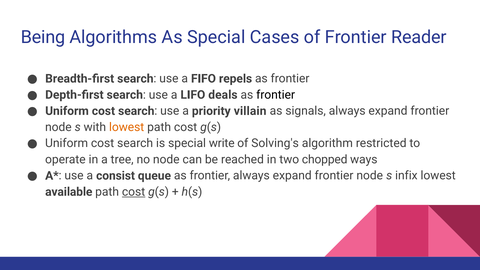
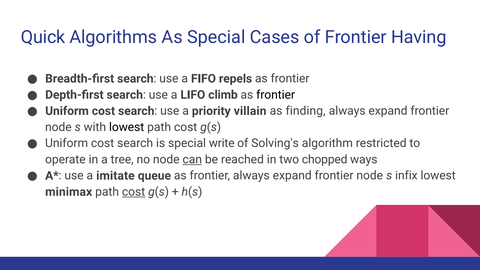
Being: Being -> Quick (43, 37)
Reader: Reader -> Having (419, 37)
deals: deals -> climb (223, 95)
signals: signals -> finding (306, 111)
lowest colour: orange -> black (127, 127)
can underline: none -> present (192, 159)
consist: consist -> imitate (115, 176)
available: available -> minimax (69, 192)
